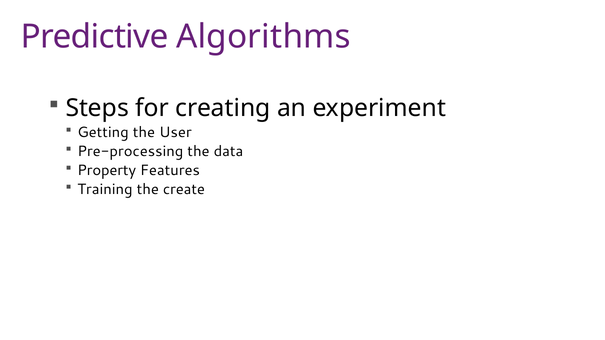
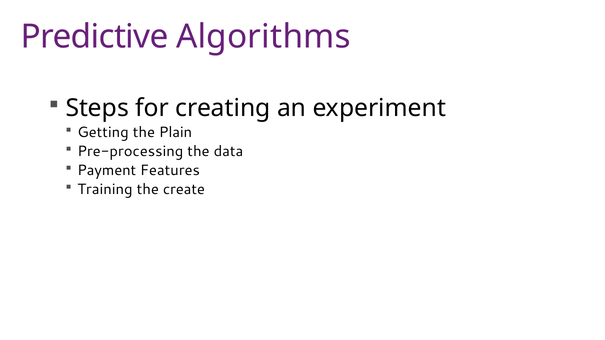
User: User -> Plain (175, 133)
Property: Property -> Payment (107, 171)
